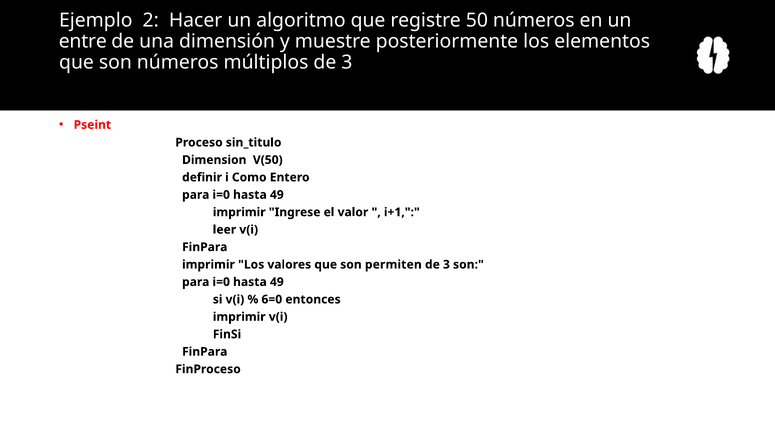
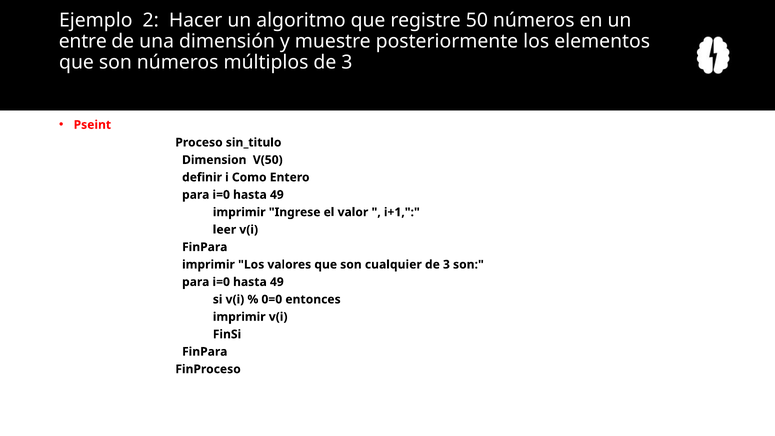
permiten: permiten -> cualquier (393, 264)
6=0: 6=0 -> 0=0 (272, 299)
